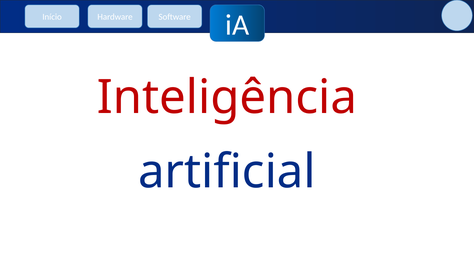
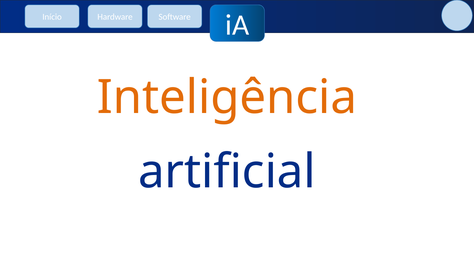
Inteligência colour: red -> orange (227, 98)
